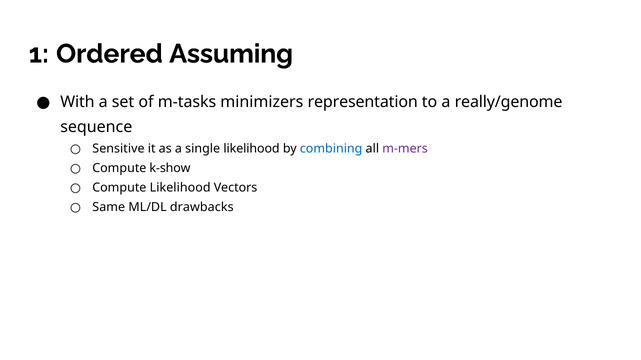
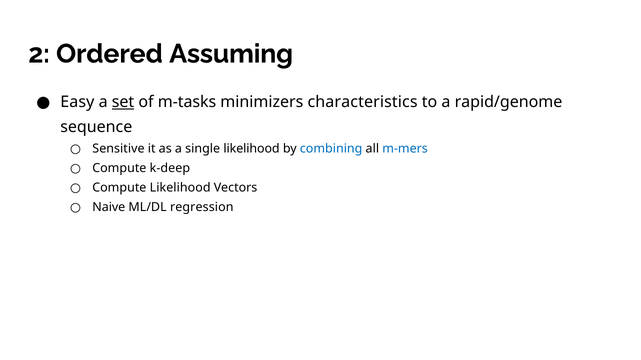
1: 1 -> 2 (39, 54)
With: With -> Easy (77, 102)
set underline: none -> present (123, 102)
representation: representation -> characteristics (363, 102)
really/genome: really/genome -> rapid/genome (508, 102)
m-mers colour: purple -> blue (405, 149)
k-show: k-show -> k-deep (170, 169)
Same: Same -> Naive (109, 208)
drawbacks: drawbacks -> regression (202, 208)
